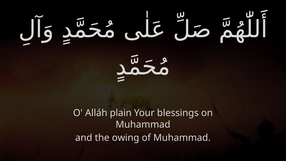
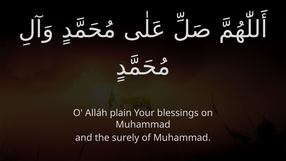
owing: owing -> surely (126, 138)
